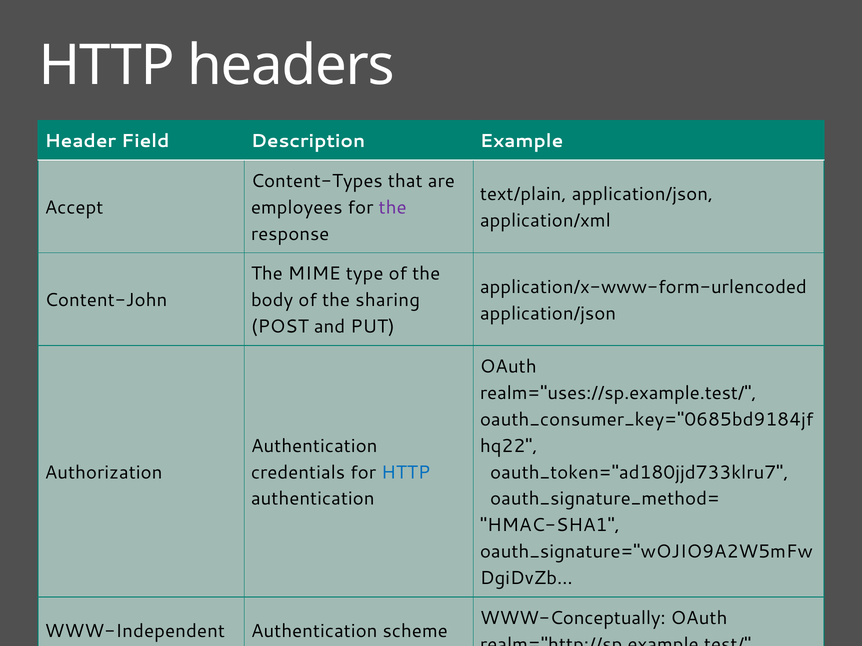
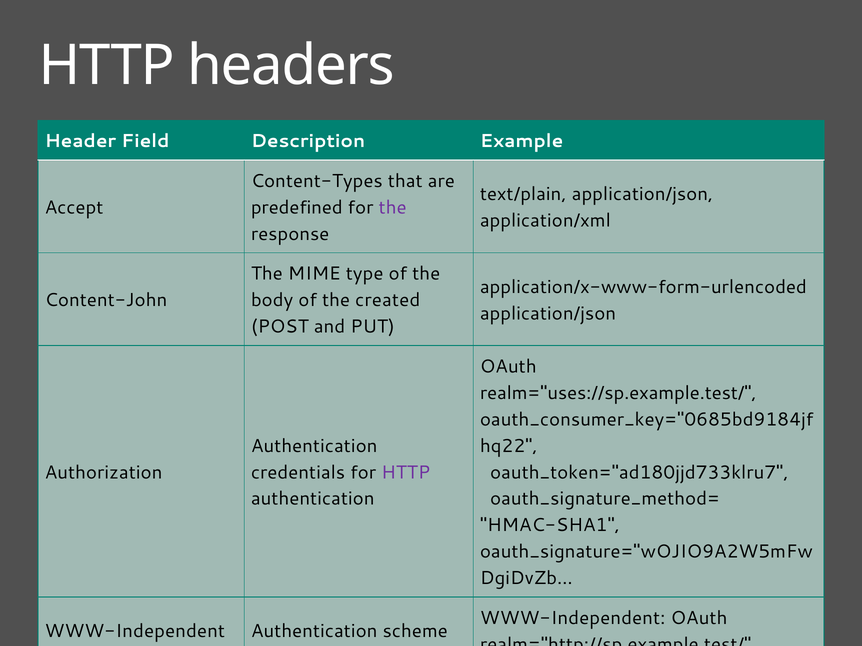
employees: employees -> predefined (297, 208)
sharing: sharing -> created (388, 300)
HTTP colour: blue -> purple (406, 473)
WWW-Conceptually: WWW-Conceptually -> WWW-Independent (573, 618)
